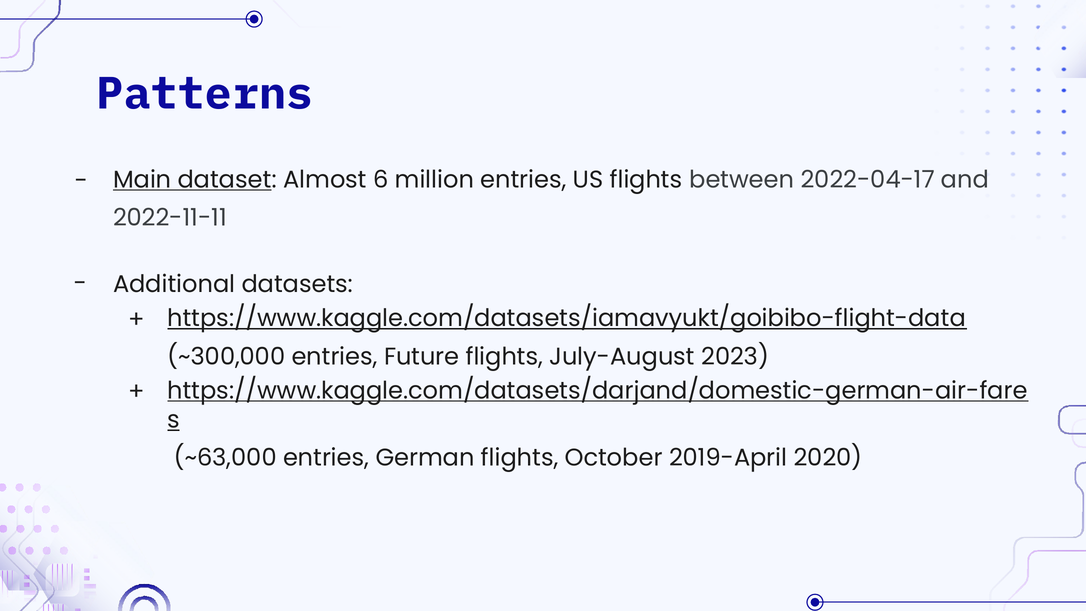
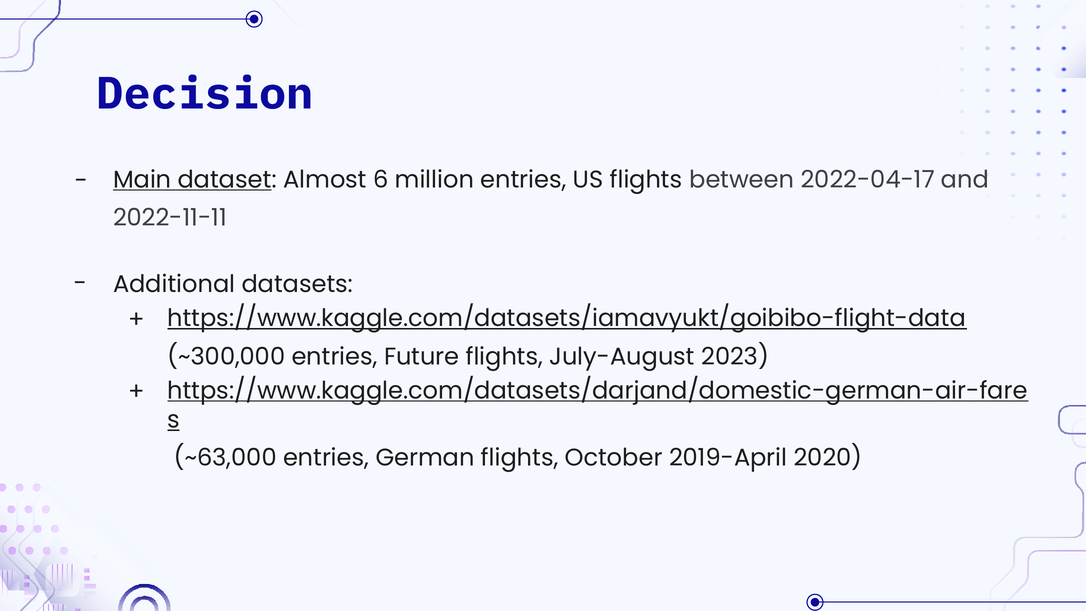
Patterns: Patterns -> Decision (205, 94)
